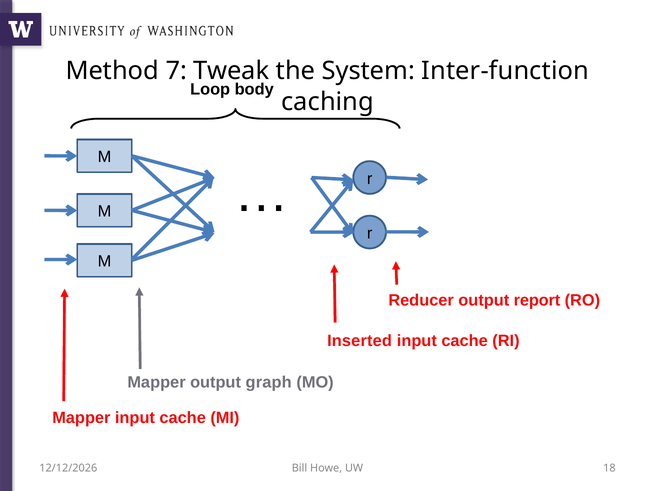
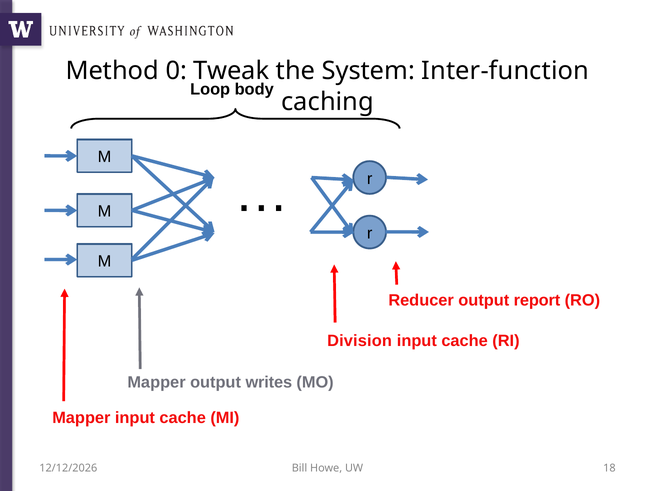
7: 7 -> 0 (176, 71)
Inserted: Inserted -> Division (360, 341)
graph: graph -> writes (269, 382)
